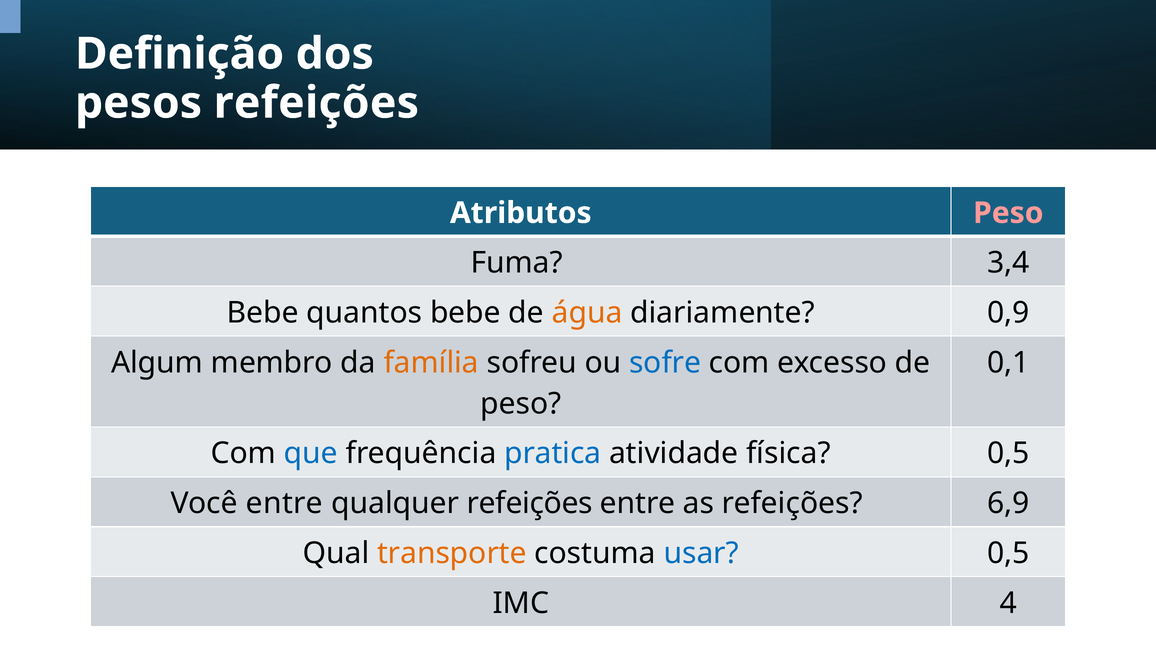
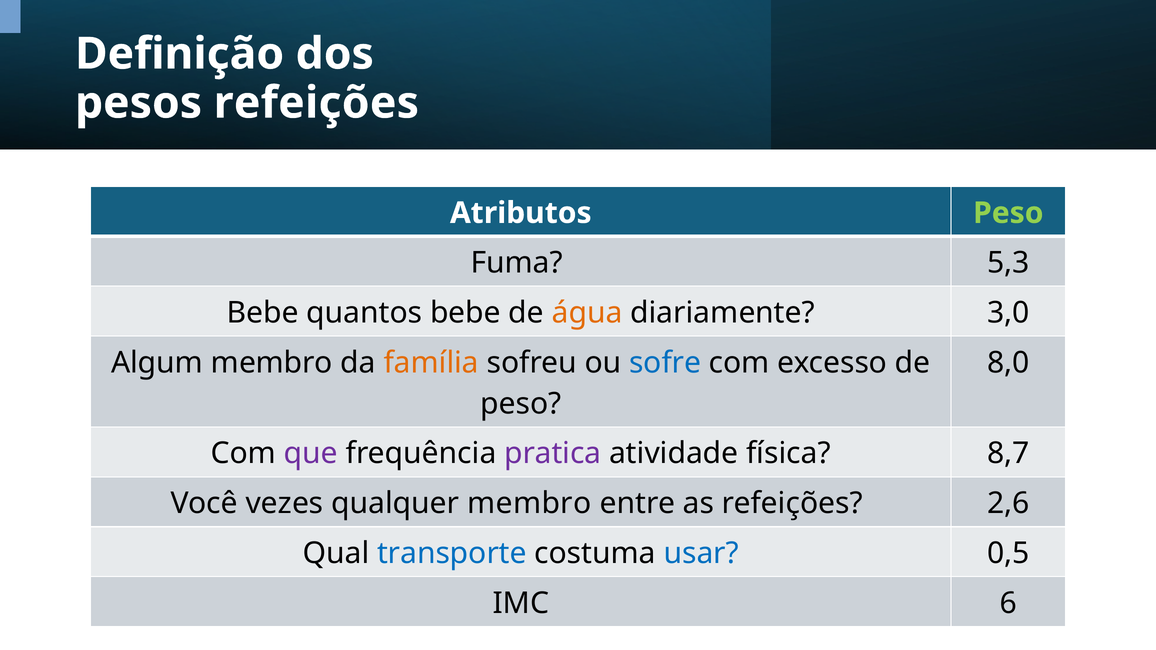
Peso colour: pink -> light green (1008, 213)
3,4: 3,4 -> 5,3 (1008, 263)
0,9: 0,9 -> 3,0 (1008, 313)
0,1: 0,1 -> 8,0 (1008, 363)
que colour: blue -> purple (311, 454)
pratica colour: blue -> purple (553, 454)
física 0,5: 0,5 -> 8,7 (1008, 454)
Você entre: entre -> vezes (285, 504)
qualquer refeições: refeições -> membro (529, 504)
6,9: 6,9 -> 2,6 (1008, 504)
transporte colour: orange -> blue (452, 554)
4: 4 -> 6 (1008, 604)
